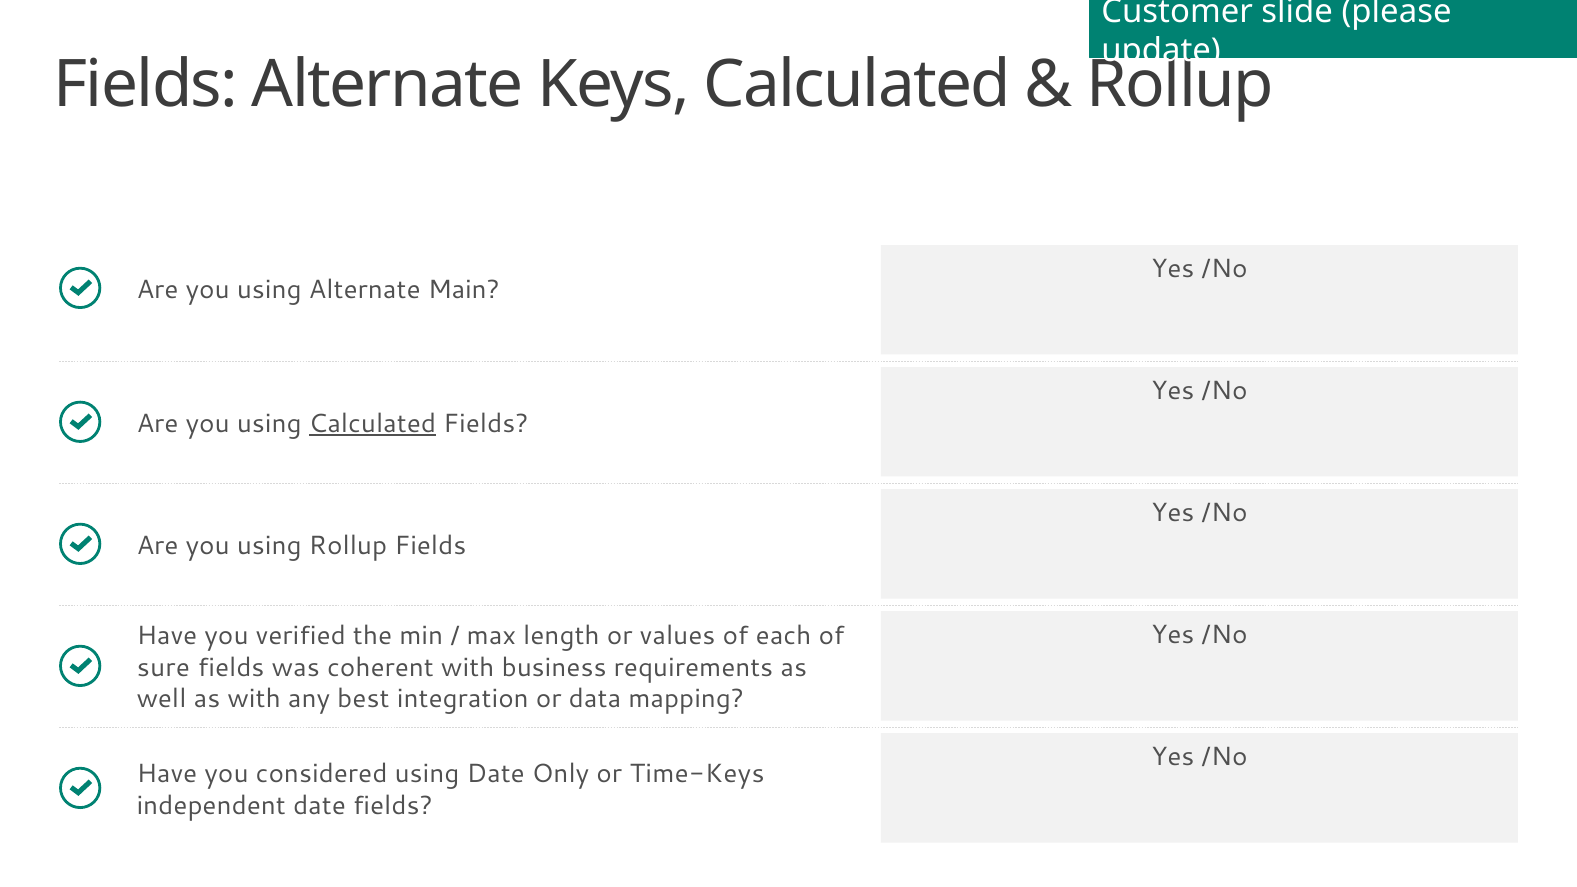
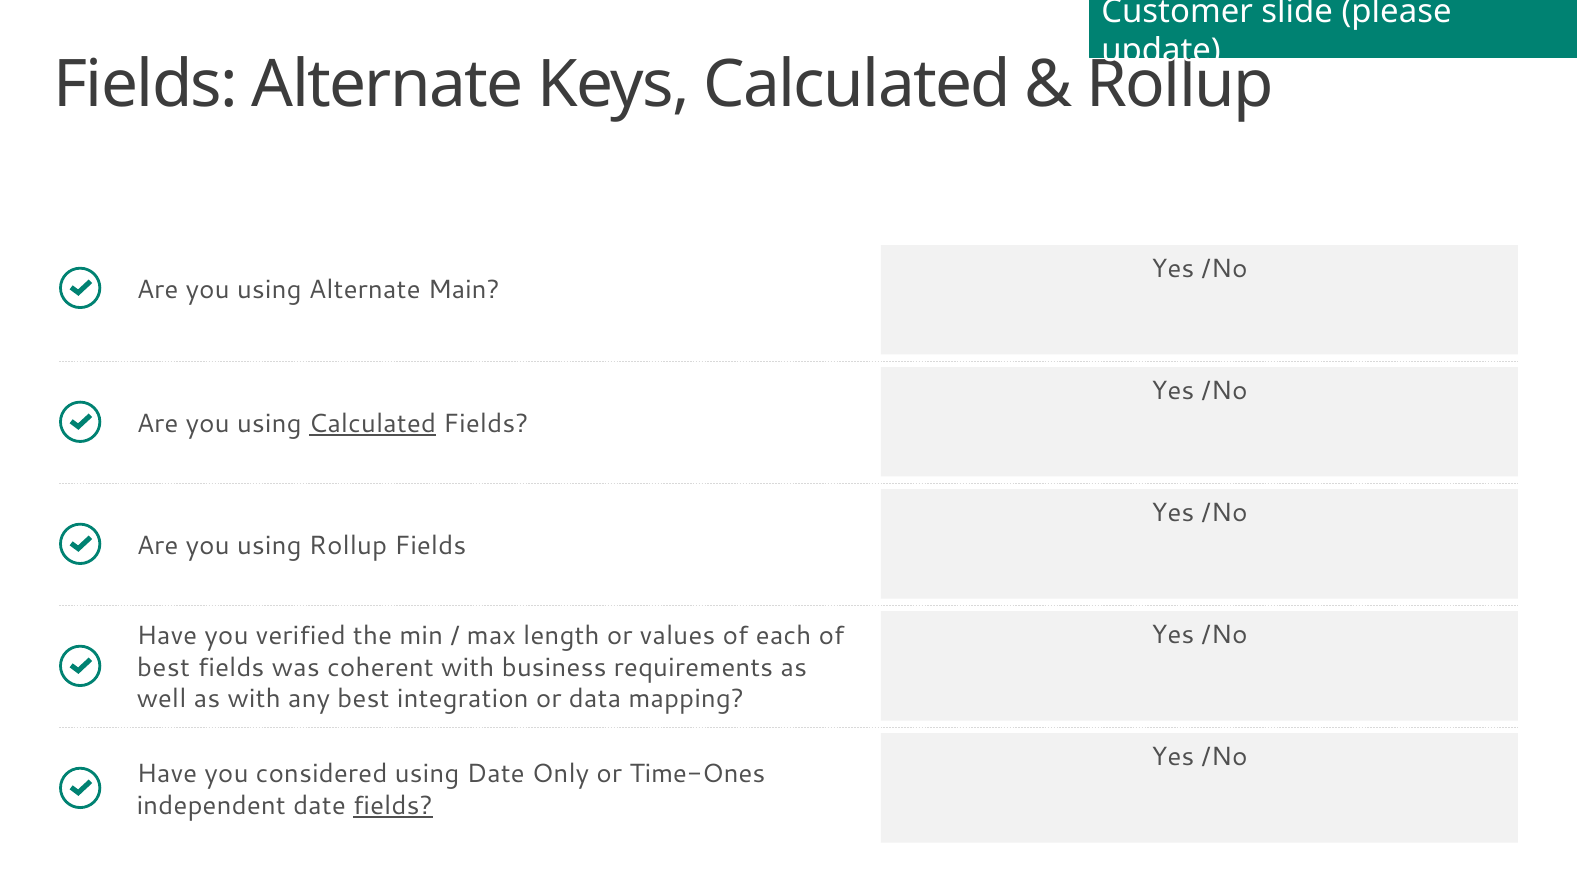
sure: sure -> best (163, 668)
Time-Keys: Time-Keys -> Time-Ones (697, 774)
fields underline: none -> present (393, 806)
